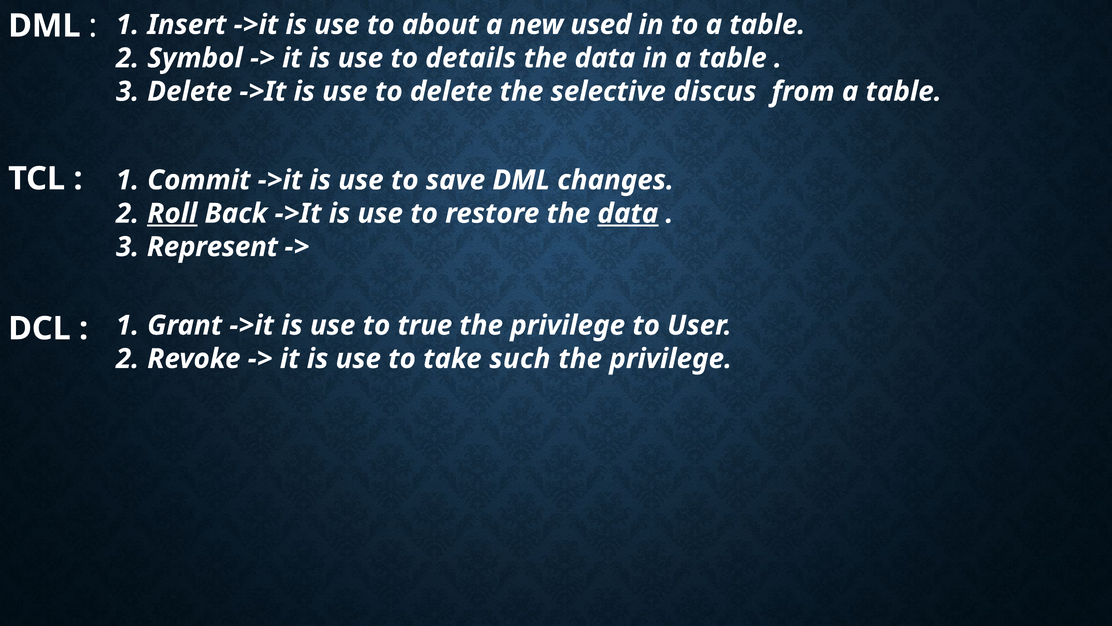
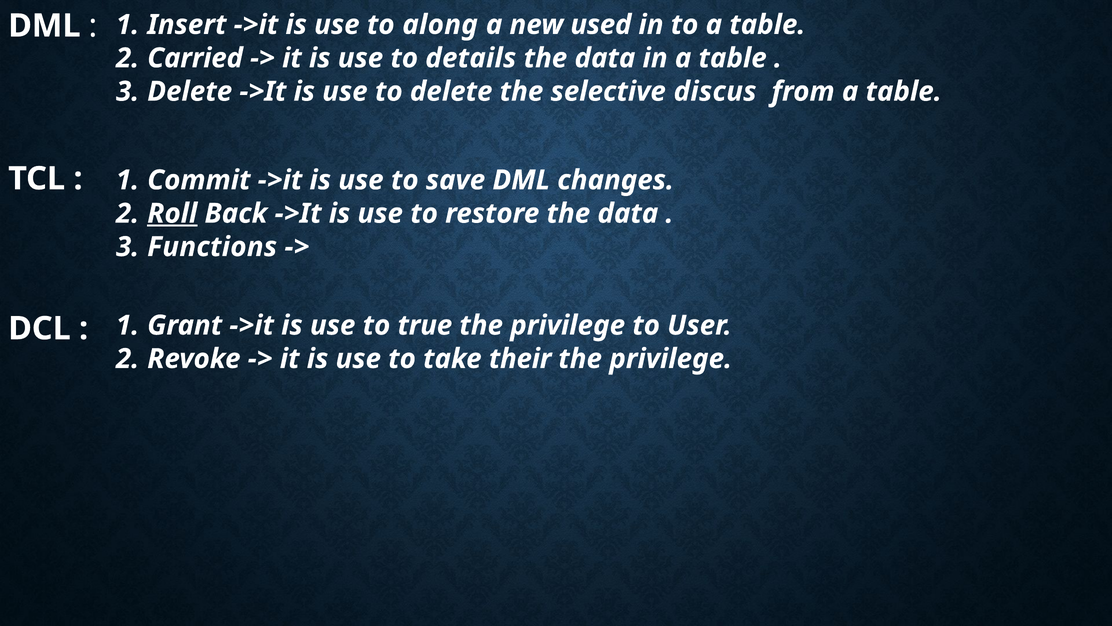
about: about -> along (440, 25)
Symbol: Symbol -> Carried (195, 58)
data underline: present -> none (628, 213)
Represent: Represent -> Functions (212, 247)
such: such -> their (520, 359)
